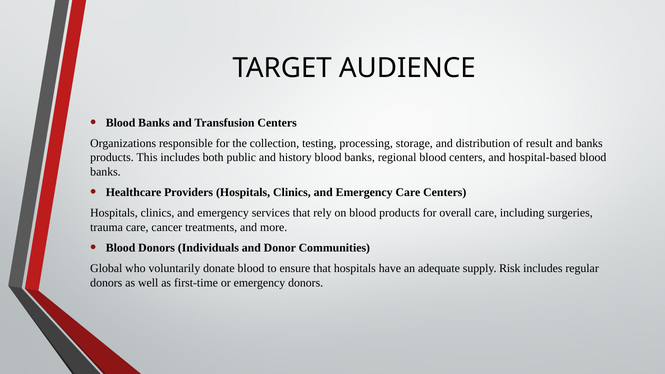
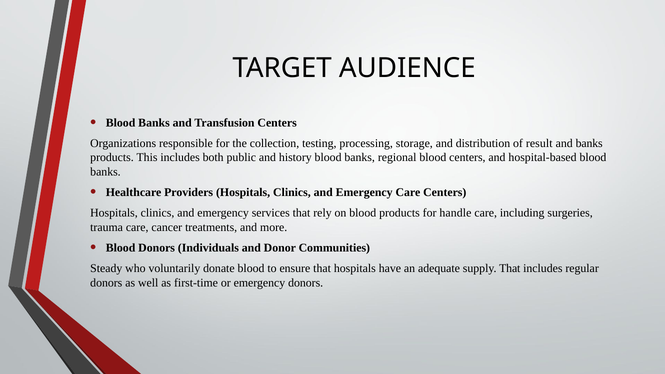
overall: overall -> handle (455, 213)
Global: Global -> Steady (106, 269)
supply Risk: Risk -> That (510, 269)
